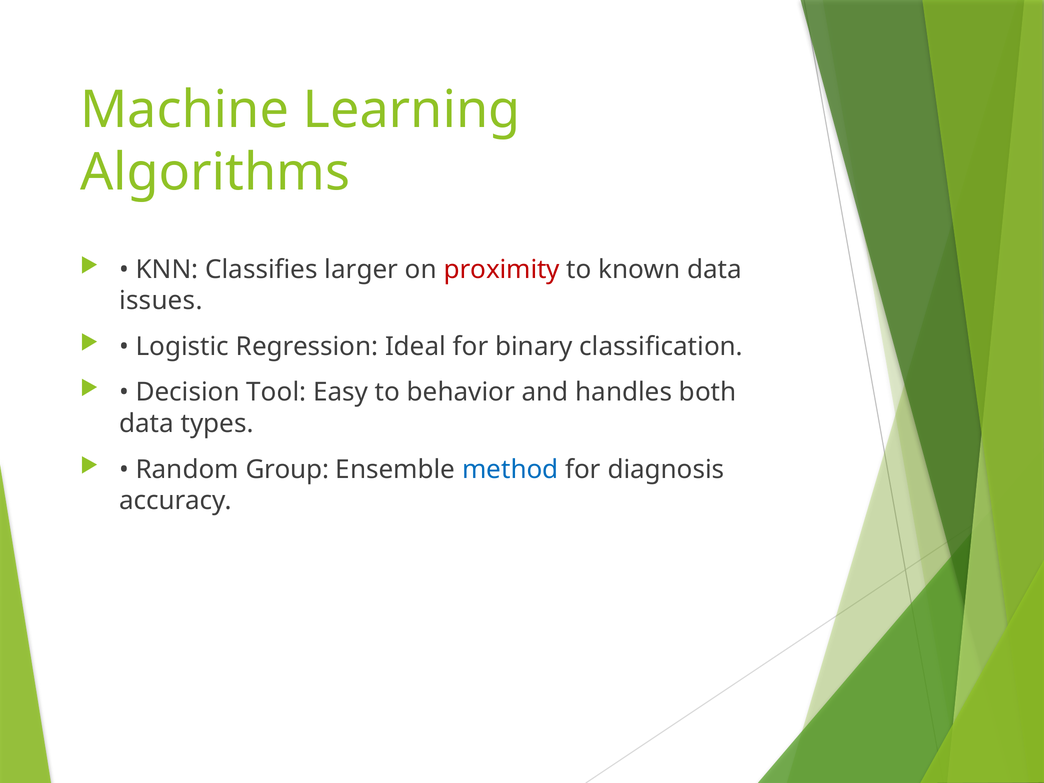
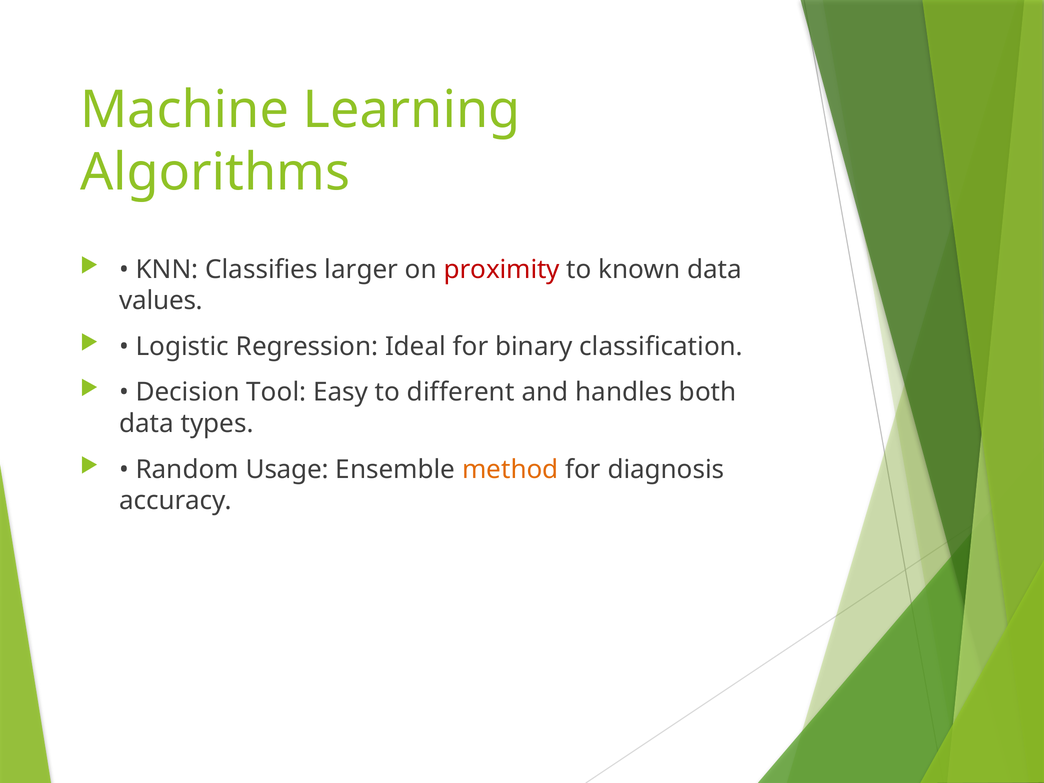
issues: issues -> values (161, 301)
behavior: behavior -> different (461, 392)
Group: Group -> Usage (287, 470)
method colour: blue -> orange (510, 470)
